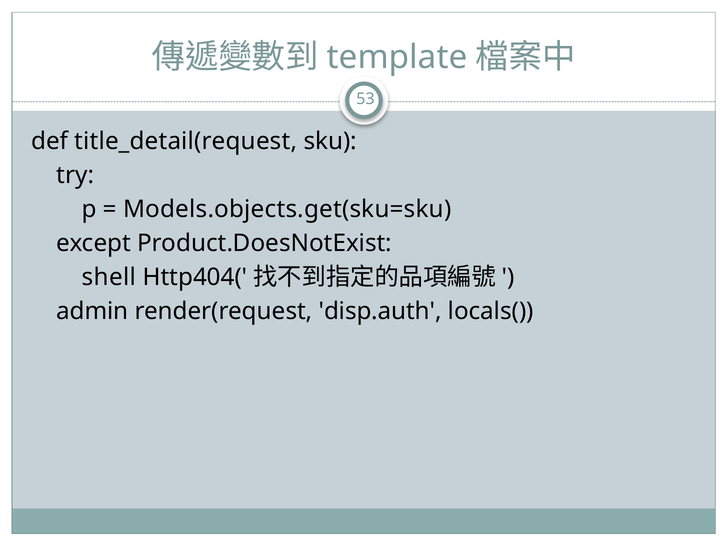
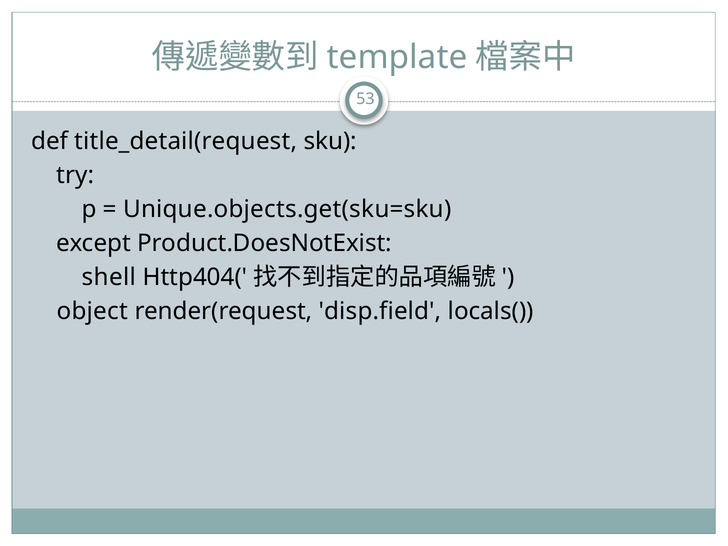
Models.objects.get(sku=sku: Models.objects.get(sku=sku -> Unique.objects.get(sku=sku (287, 209)
admin: admin -> object (92, 311)
disp.auth: disp.auth -> disp.field (380, 311)
